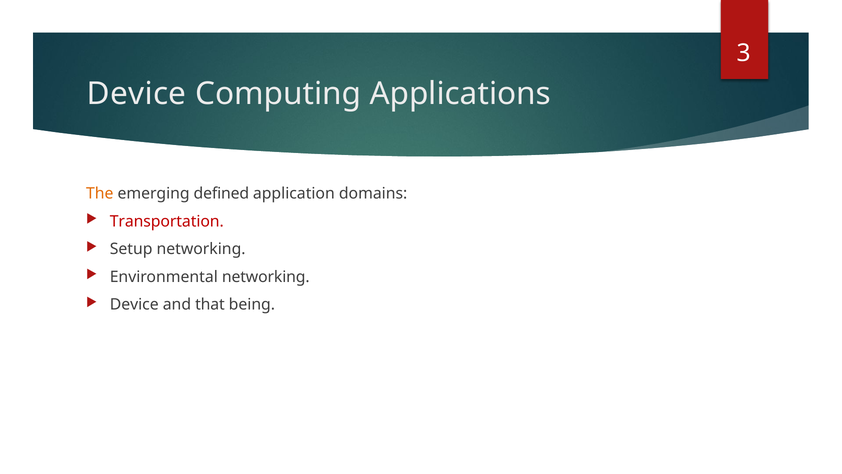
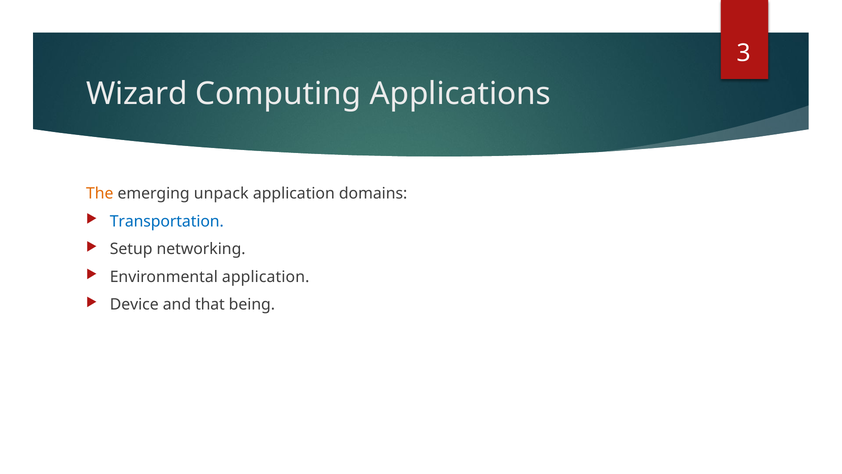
Device: Device -> Wizard (137, 94)
defined: defined -> unpack (221, 194)
Transportation colour: red -> blue (167, 221)
Environmental networking: networking -> application (266, 277)
